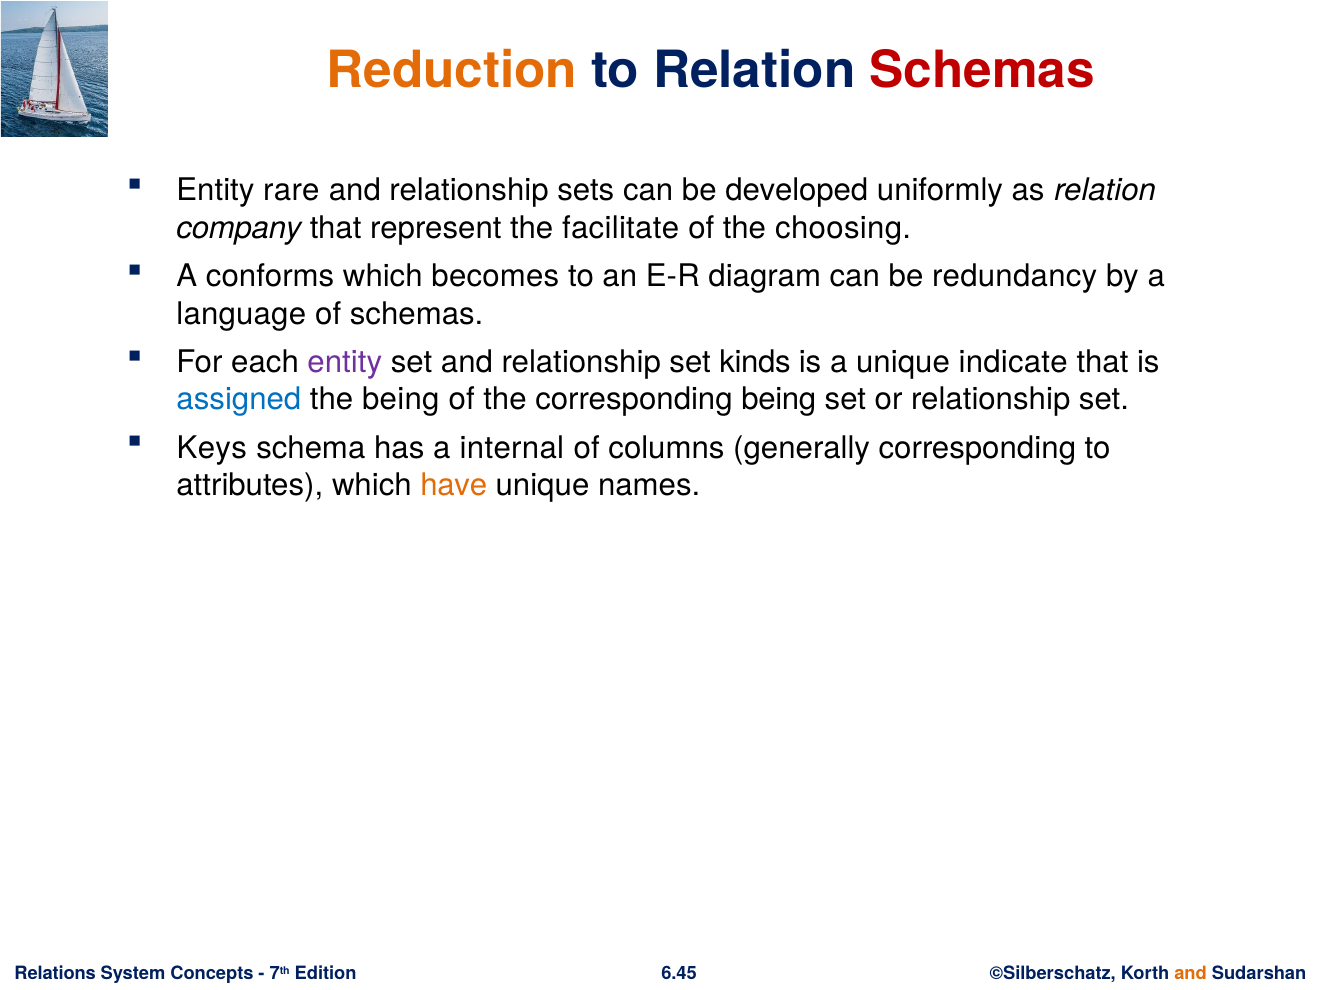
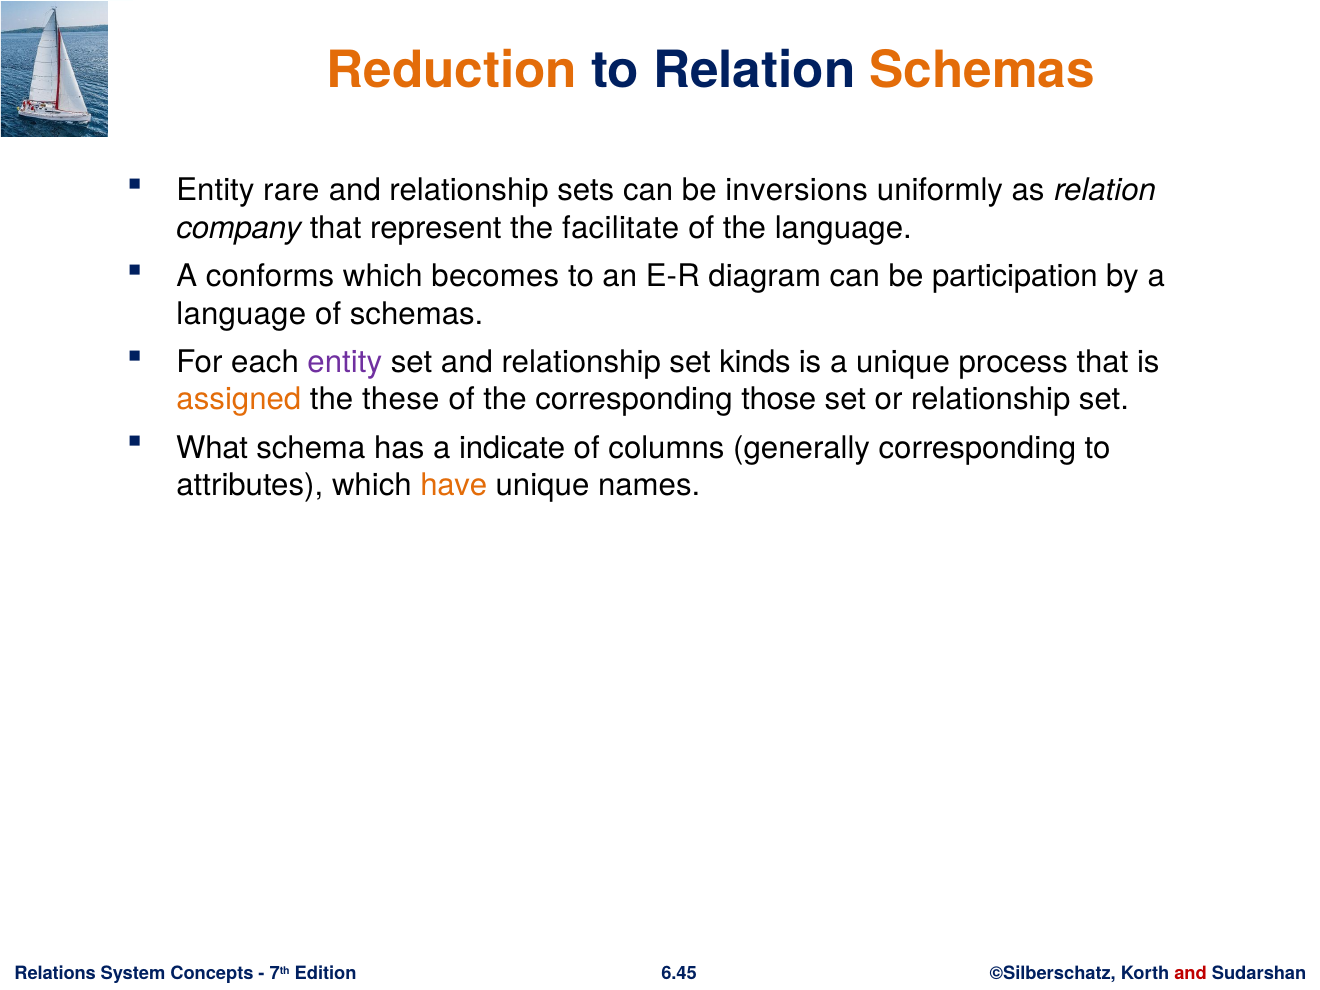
Schemas colour: red -> orange (982, 71)
developed: developed -> inversions (797, 191)
the choosing: choosing -> language (843, 228)
redundancy: redundancy -> participation (1015, 276)
indicate: indicate -> process (1013, 362)
assigned colour: blue -> orange (239, 400)
the being: being -> these (401, 400)
corresponding being: being -> those (779, 400)
Keys: Keys -> What (212, 448)
internal: internal -> indicate (512, 448)
and colour: orange -> red (1191, 973)
